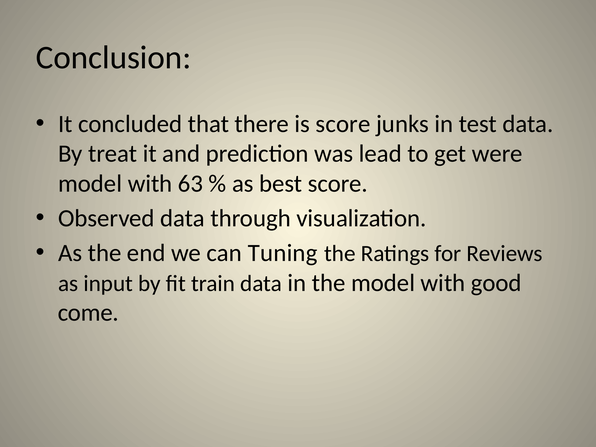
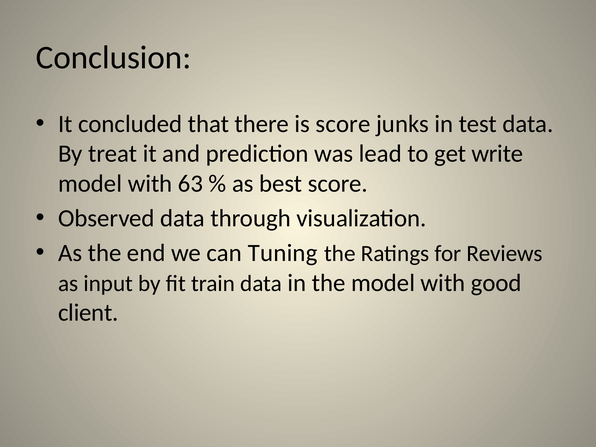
were: were -> write (497, 154)
come: come -> client (88, 313)
